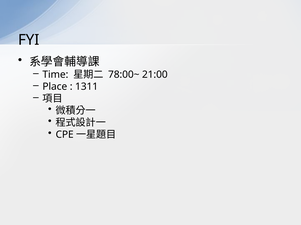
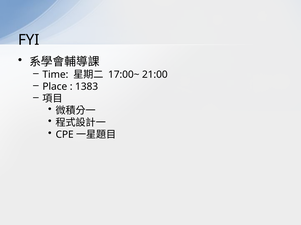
78:00~: 78:00~ -> 17:00~ (124, 75)
1311: 1311 -> 1383 (87, 87)
